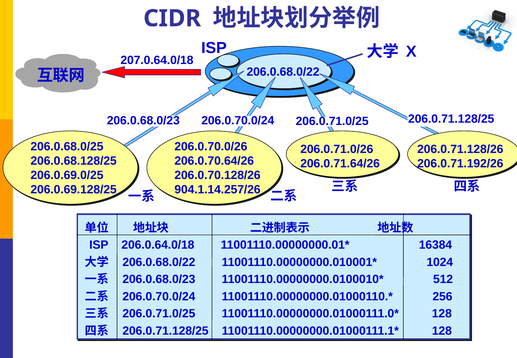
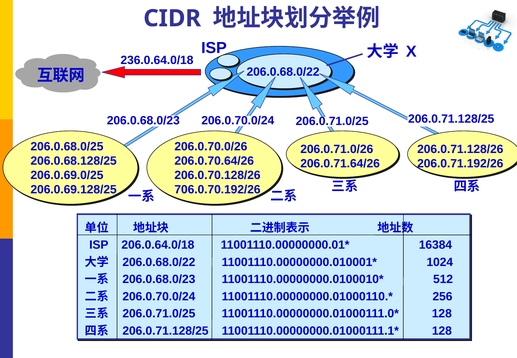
207.0.64.0/18: 207.0.64.0/18 -> 236.0.64.0/18 (157, 60)
904.1.14.257/26: 904.1.14.257/26 -> 706.0.70.192/26 (217, 190)
